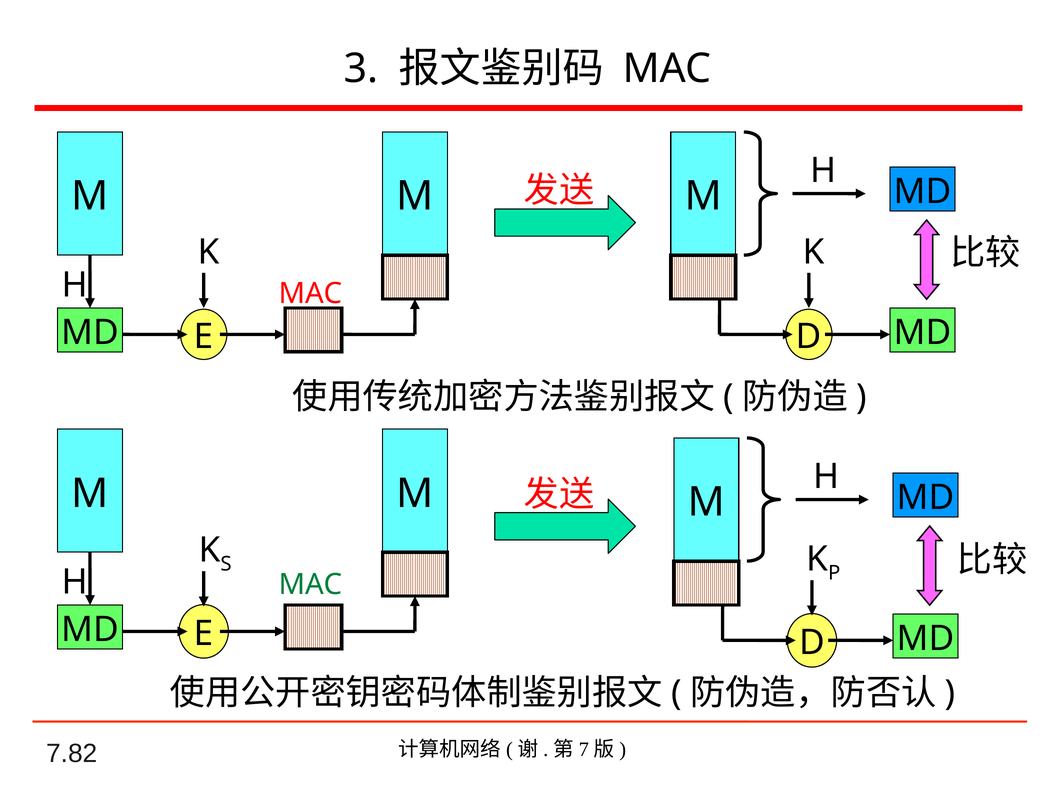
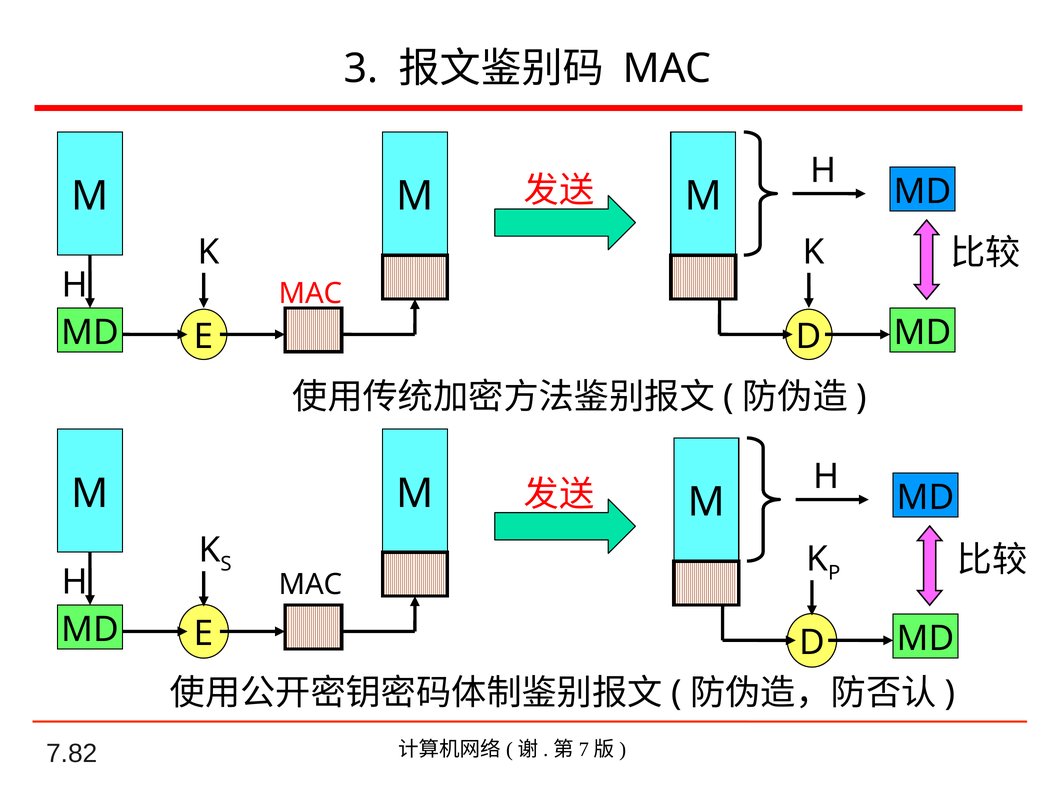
MAC colour: green -> black (311, 585)
